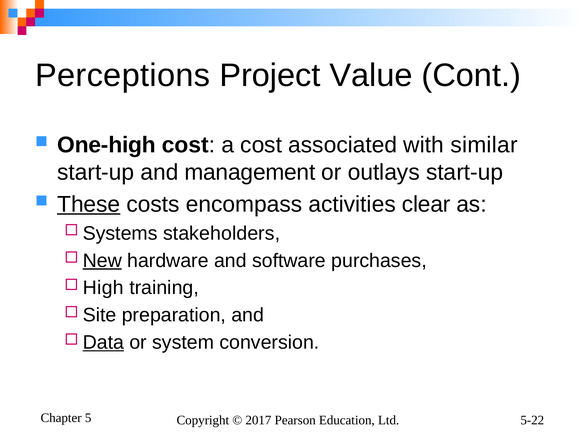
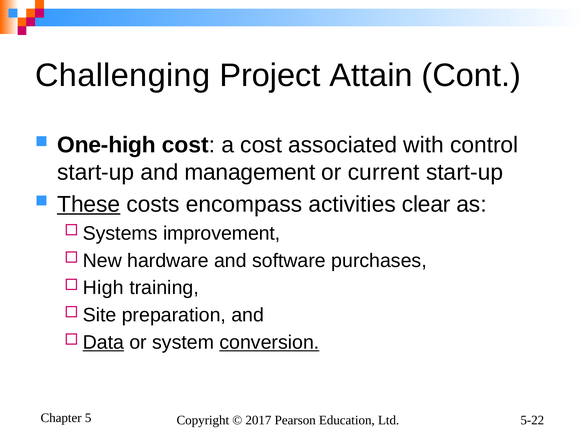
Perceptions: Perceptions -> Challenging (123, 76)
Value: Value -> Attain (371, 76)
similar: similar -> control (484, 145)
outlays: outlays -> current (384, 173)
stakeholders: stakeholders -> improvement (222, 234)
New underline: present -> none (102, 261)
conversion underline: none -> present (269, 343)
